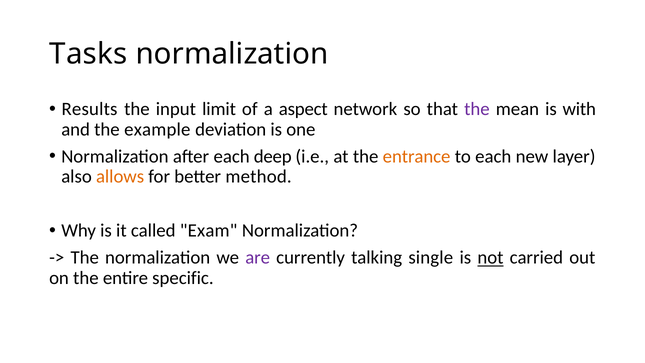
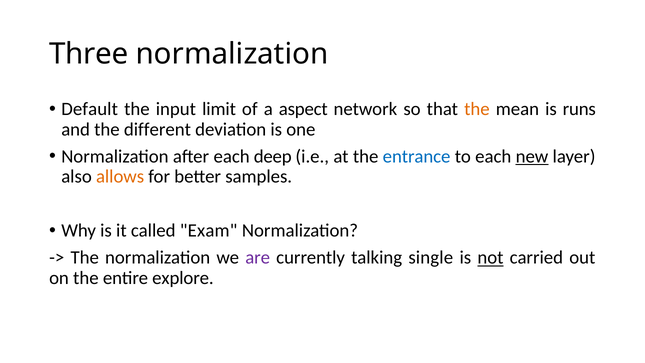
Tasks: Tasks -> Three (89, 54)
Results: Results -> Default (90, 109)
the colour: purple -> orange (477, 109)
with: with -> runs (579, 109)
example: example -> different (157, 129)
entrance colour: orange -> blue (417, 156)
new underline: none -> present (532, 156)
method: method -> samples (259, 177)
specific: specific -> explore (183, 278)
